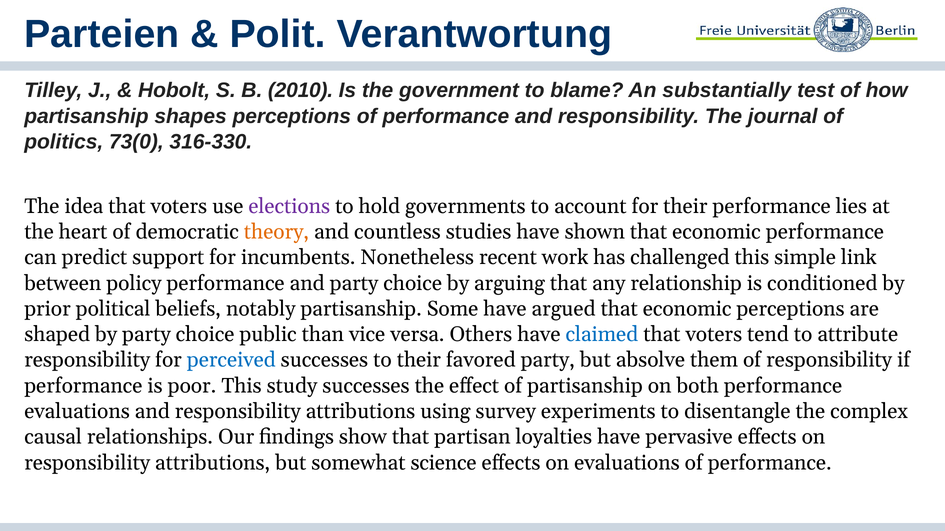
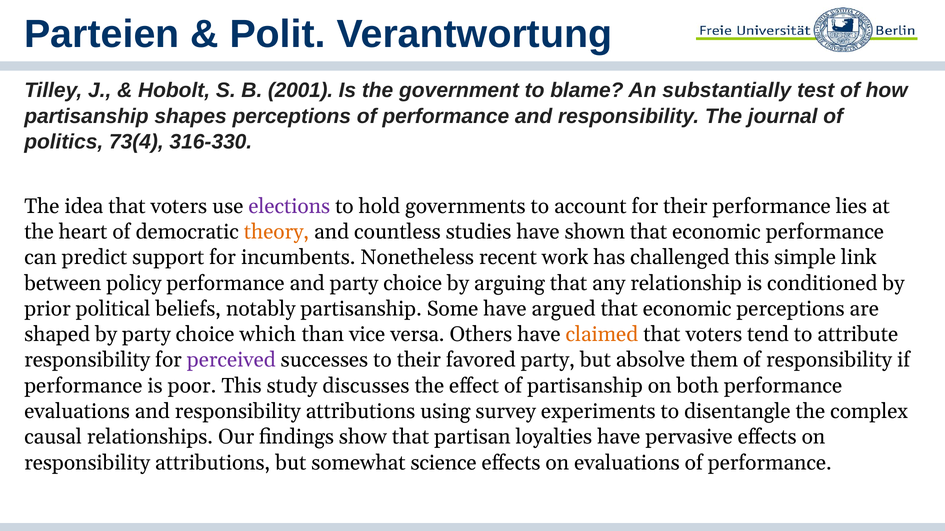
2010: 2010 -> 2001 (301, 91)
73(0: 73(0 -> 73(4 (136, 142)
public: public -> which (268, 335)
claimed colour: blue -> orange (602, 335)
perceived colour: blue -> purple (231, 360)
study successes: successes -> discusses (366, 386)
